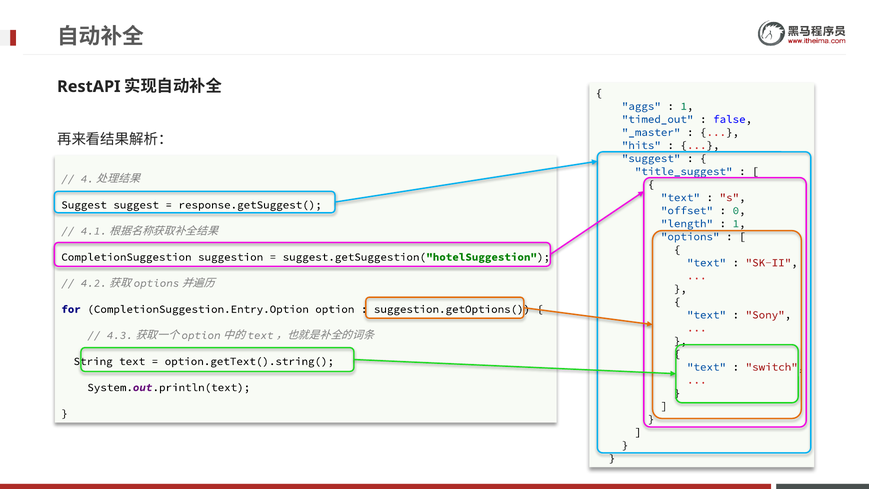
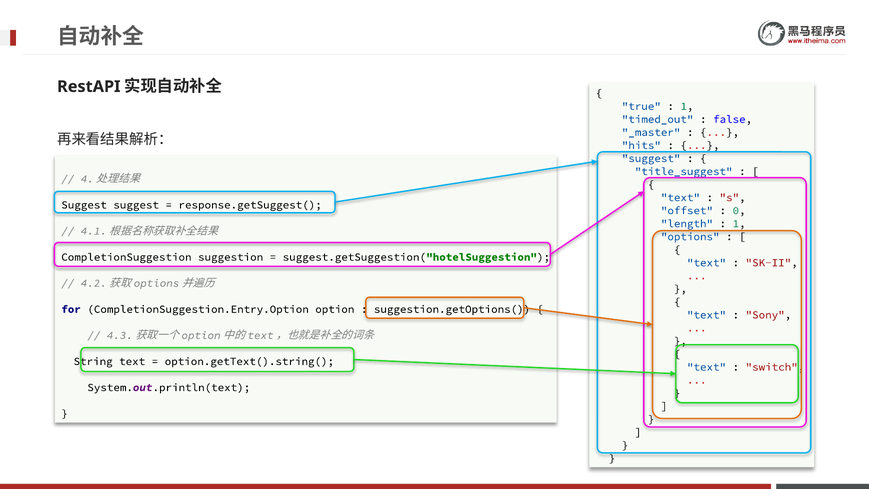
aggs: aggs -> true (641, 106)
